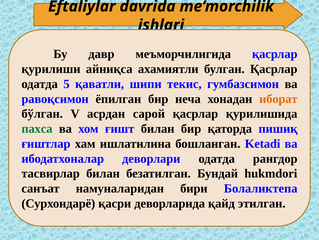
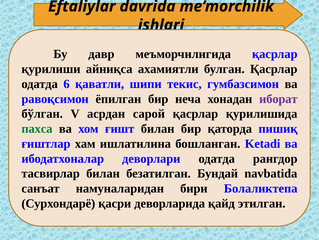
5: 5 -> 6 (67, 84)
иборат colour: orange -> purple (278, 99)
hukmdori: hukmdori -> navbatida (271, 173)
